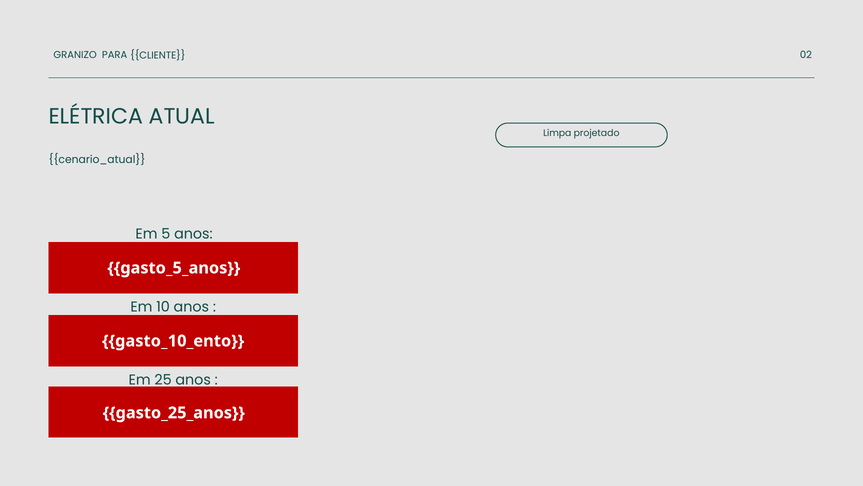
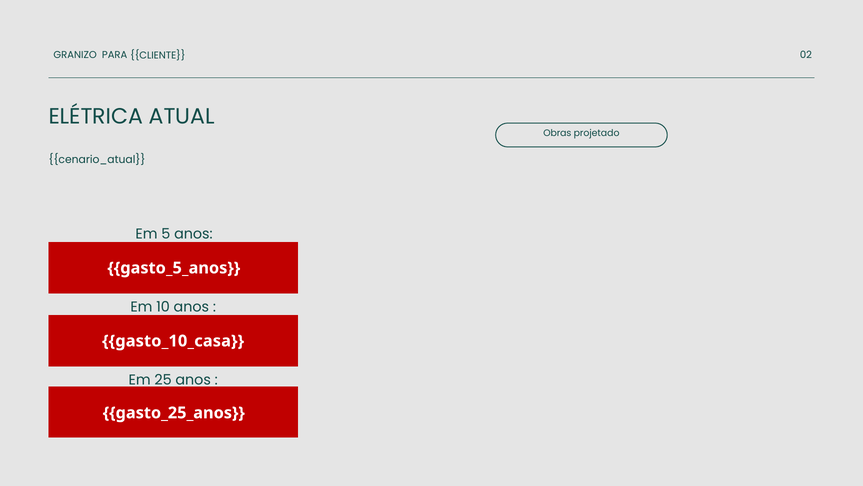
Limpa: Limpa -> Obras (557, 133)
gasto_10_ento: gasto_10_ento -> gasto_10_casa (173, 341)
